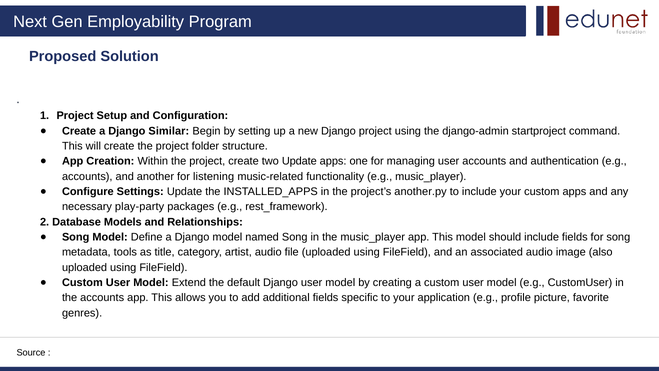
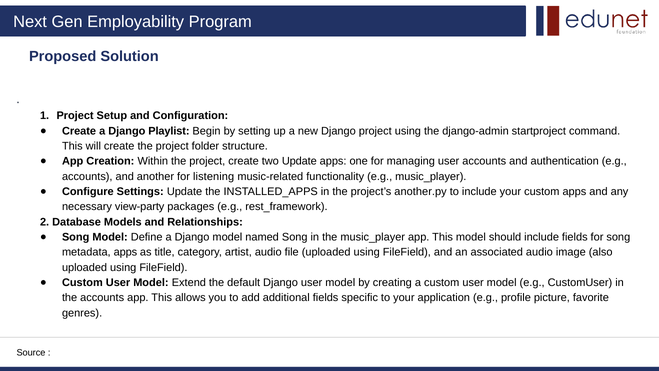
Similar: Similar -> Playlist (169, 131)
play-party: play-party -> view-party (140, 207)
metadata tools: tools -> apps (125, 252)
